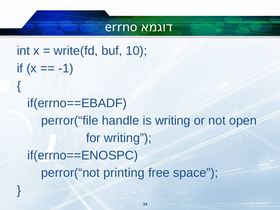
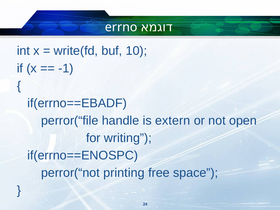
is writing: writing -> extern (173, 121)
